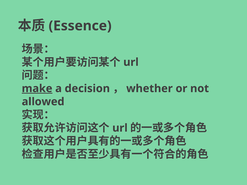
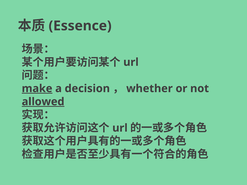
allowed underline: none -> present (43, 102)
